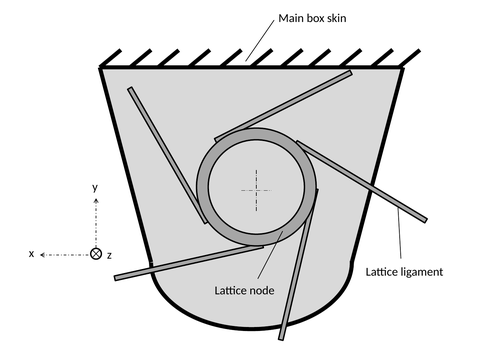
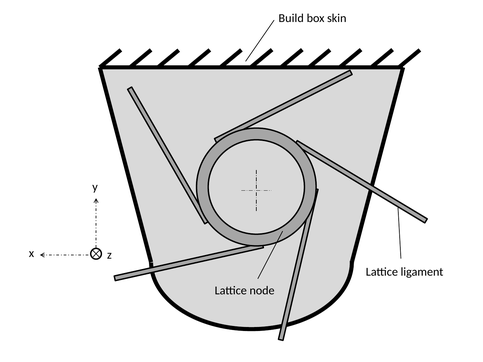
Main: Main -> Build (291, 18)
